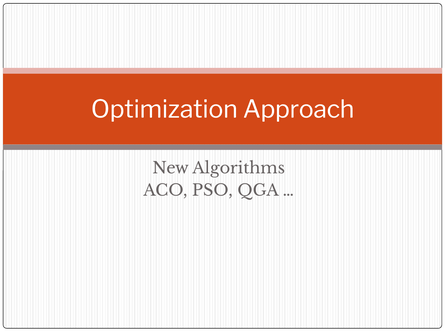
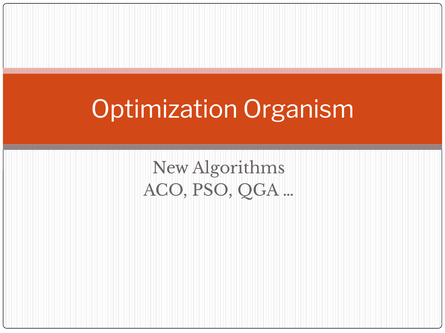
Approach: Approach -> Organism (299, 110)
